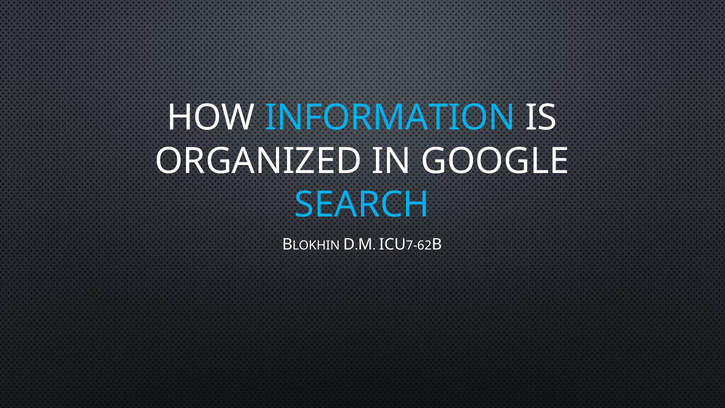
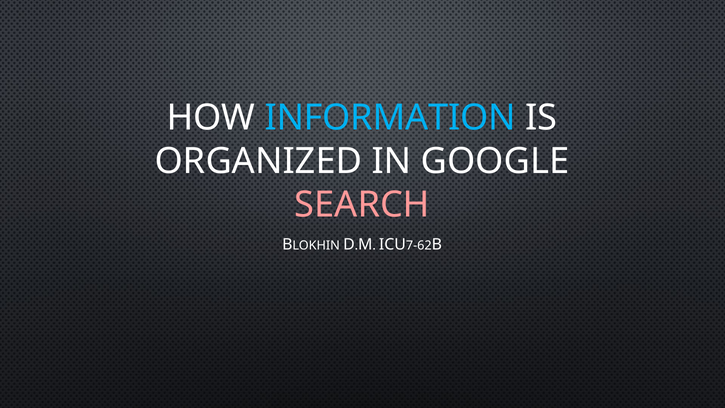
SEARCH colour: light blue -> pink (362, 205)
